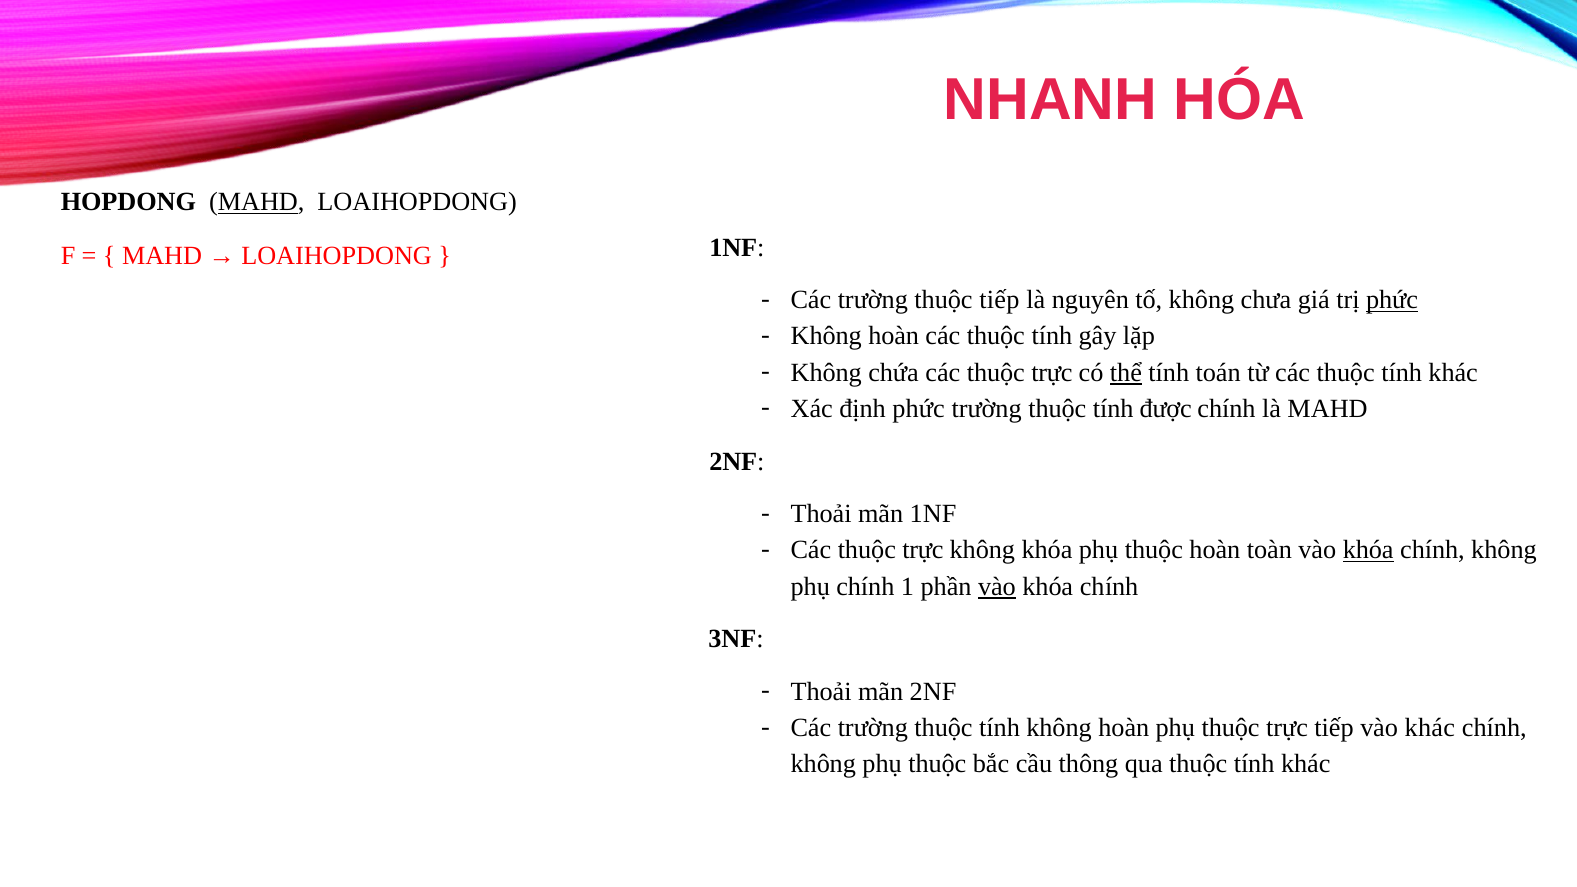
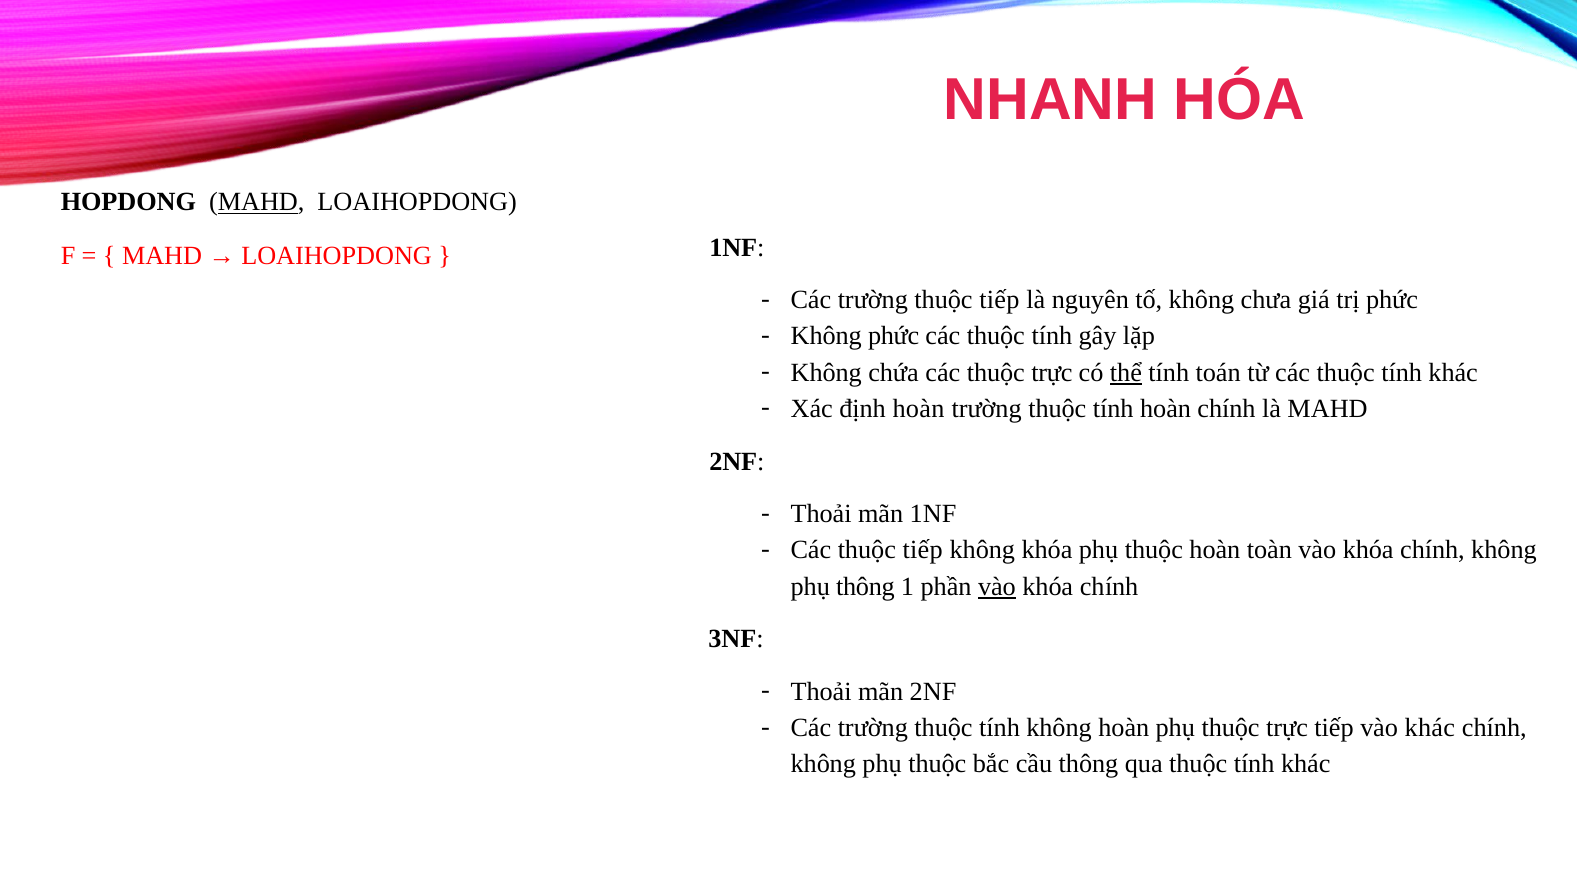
phức underline: present -> none (1392, 300)
hoàn: hoàn -> phức (894, 336)
định phức: phức -> hoàn (918, 409)
tính được: được -> hoàn (1166, 409)
trực: trực -> tiếp (923, 550)
khóa underline: present -> none (1368, 550)
phụ chính: chính -> thông (865, 587)
